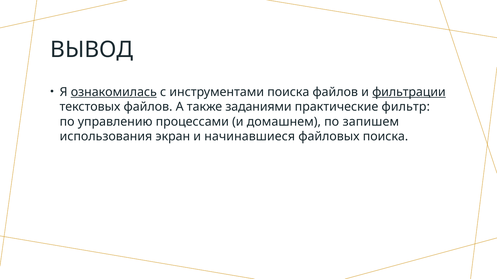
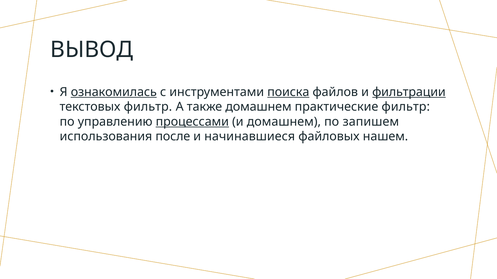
поиска underline: none -> present (288, 92)
текстовых файлов: файлов -> фильтр (148, 107)
также заданиями: заданиями -> домашнем (258, 107)
процессами underline: none -> present (192, 122)
экран: экран -> после (173, 137)
файловых поиска: поиска -> нашем (385, 137)
